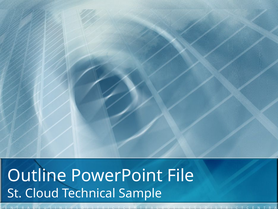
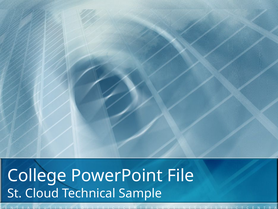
Outline: Outline -> College (37, 175)
